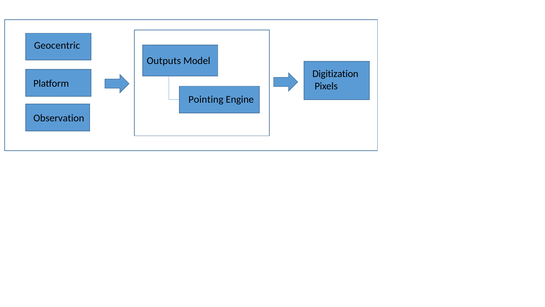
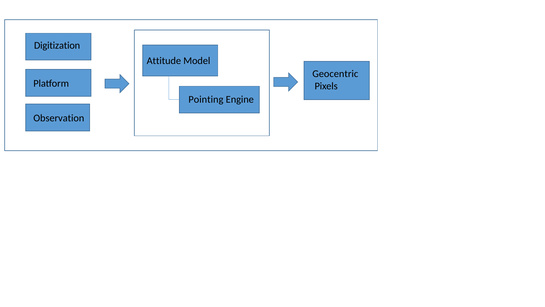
Geocentric: Geocentric -> Digitization (57, 46)
Outputs: Outputs -> Attitude (164, 61)
Digitization: Digitization -> Geocentric (335, 74)
